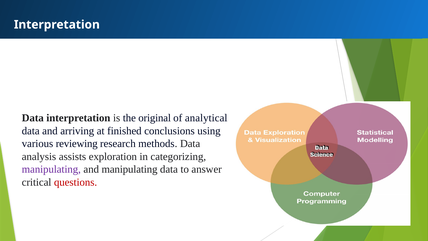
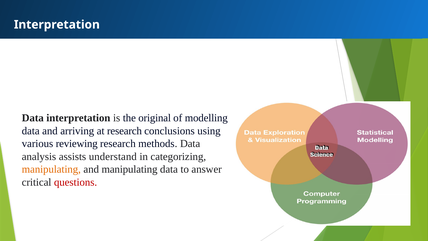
analytical: analytical -> modelling (206, 118)
at finished: finished -> research (124, 131)
exploration: exploration -> understand (113, 156)
manipulating colour: purple -> orange (51, 169)
